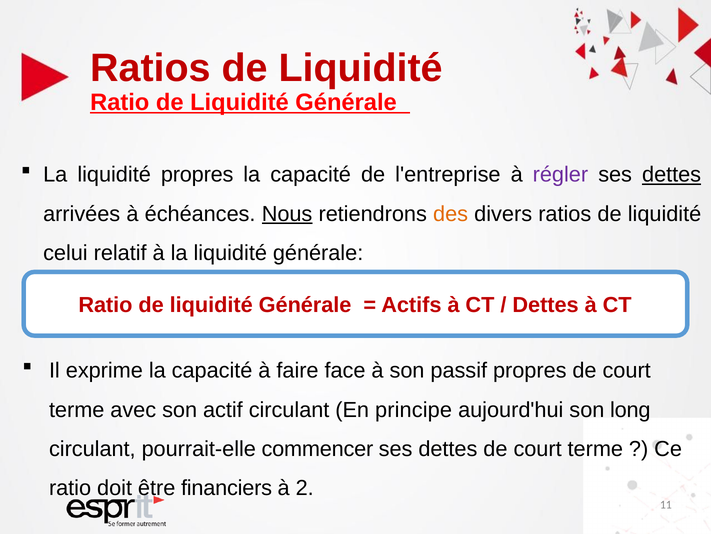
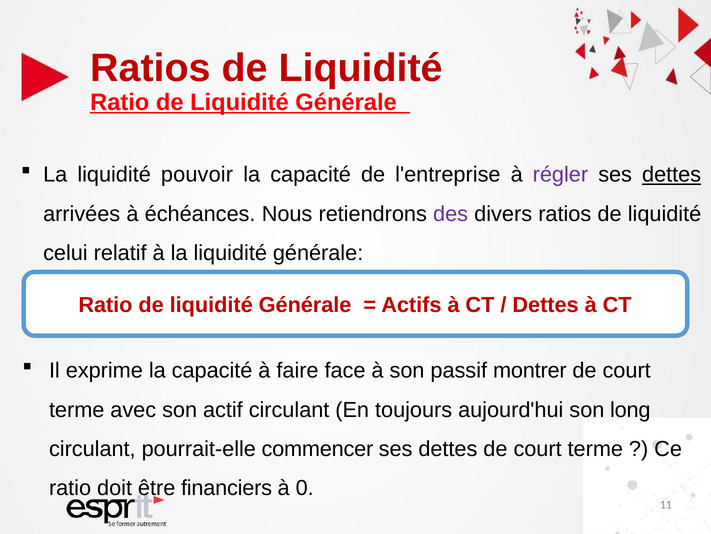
liquidité propres: propres -> pouvoir (197, 175)
Nous underline: present -> none (287, 214)
des colour: orange -> purple (451, 214)
passif propres: propres -> montrer (530, 370)
principe: principe -> toujours (414, 409)
2: 2 -> 0 (305, 488)
